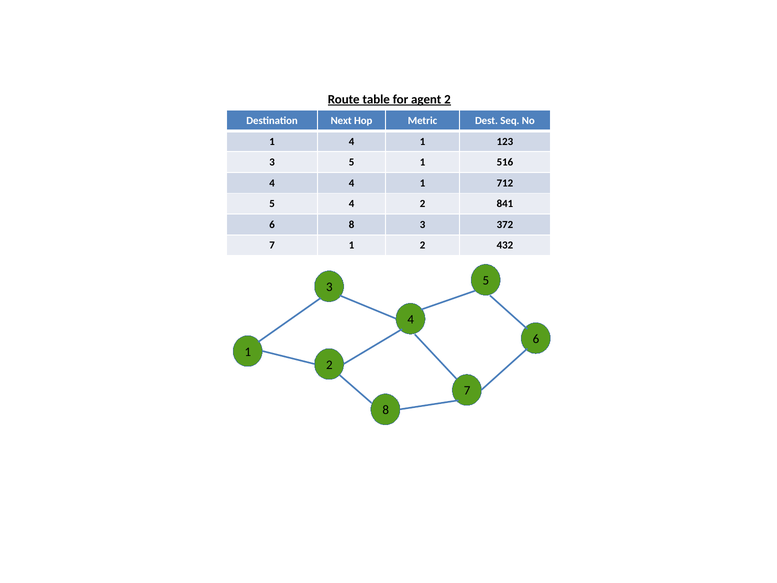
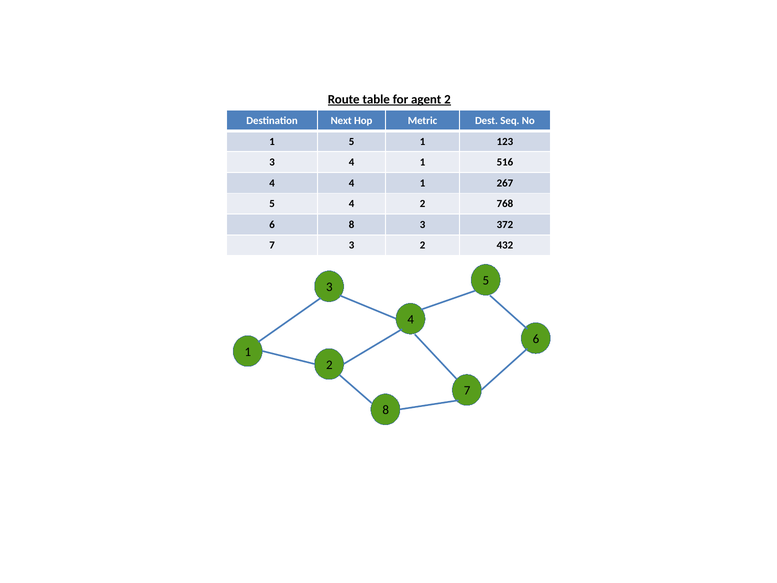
1 4: 4 -> 5 (352, 141)
3 5: 5 -> 4 (352, 162)
712: 712 -> 267 (505, 183)
841: 841 -> 768 (505, 204)
7 1: 1 -> 3 (352, 245)
